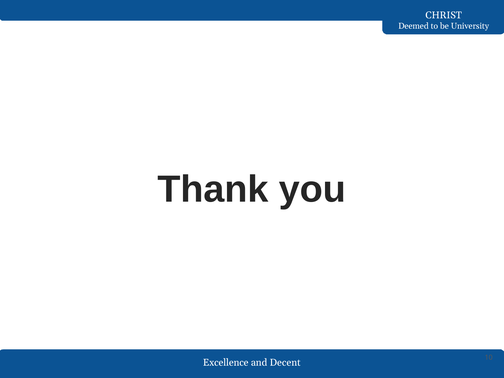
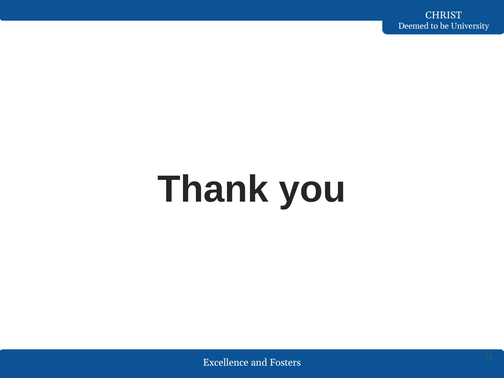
Decent: Decent -> Fosters (285, 363)
